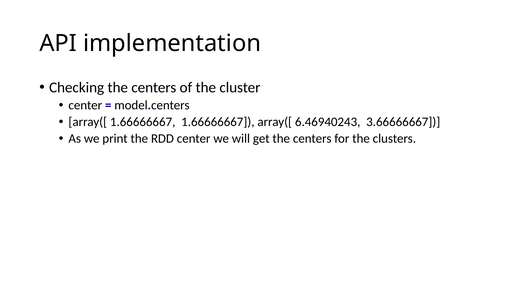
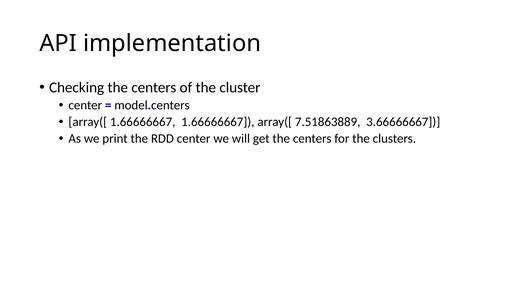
6.46940243: 6.46940243 -> 7.51863889 (328, 122)
